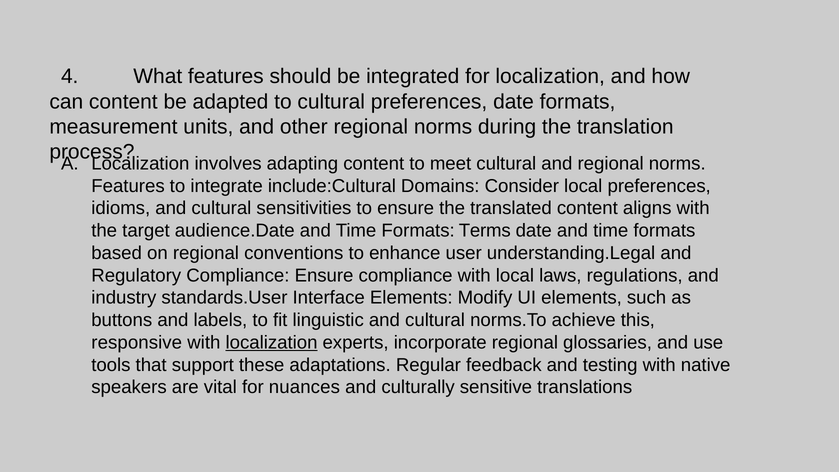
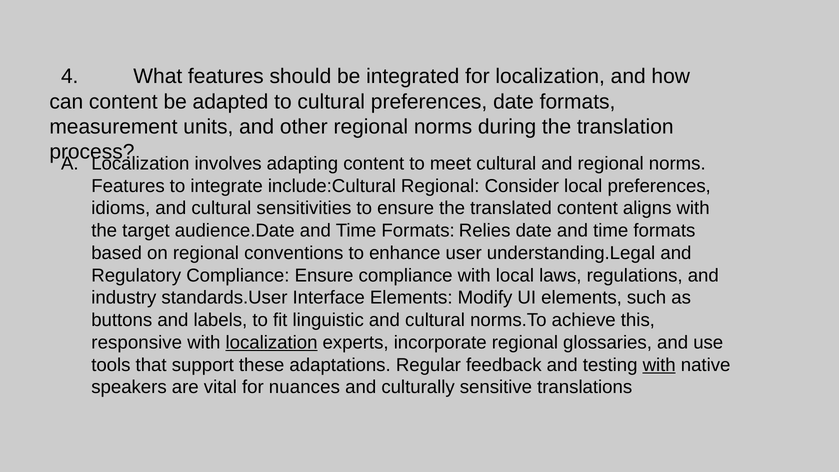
include:Cultural Domains: Domains -> Regional (440, 186)
Terms: Terms -> Relies (485, 231)
with underline: none -> present (659, 365)
